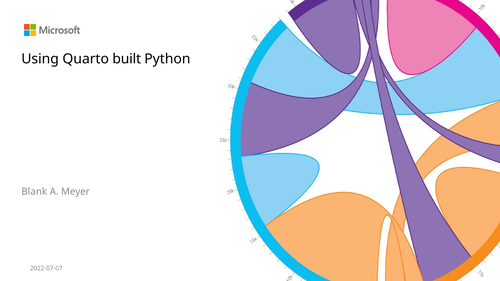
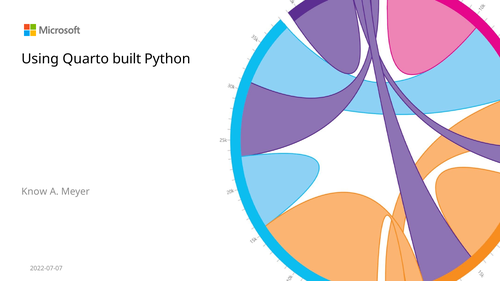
Blank: Blank -> Know (34, 192)
